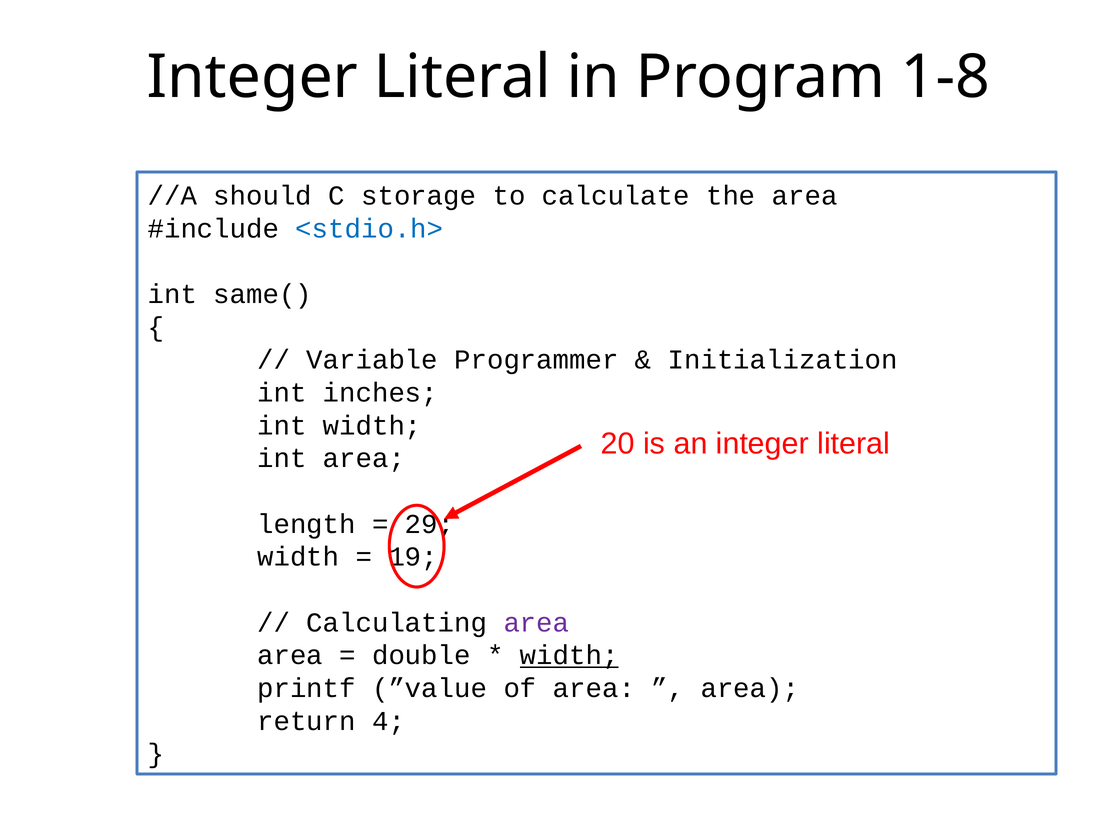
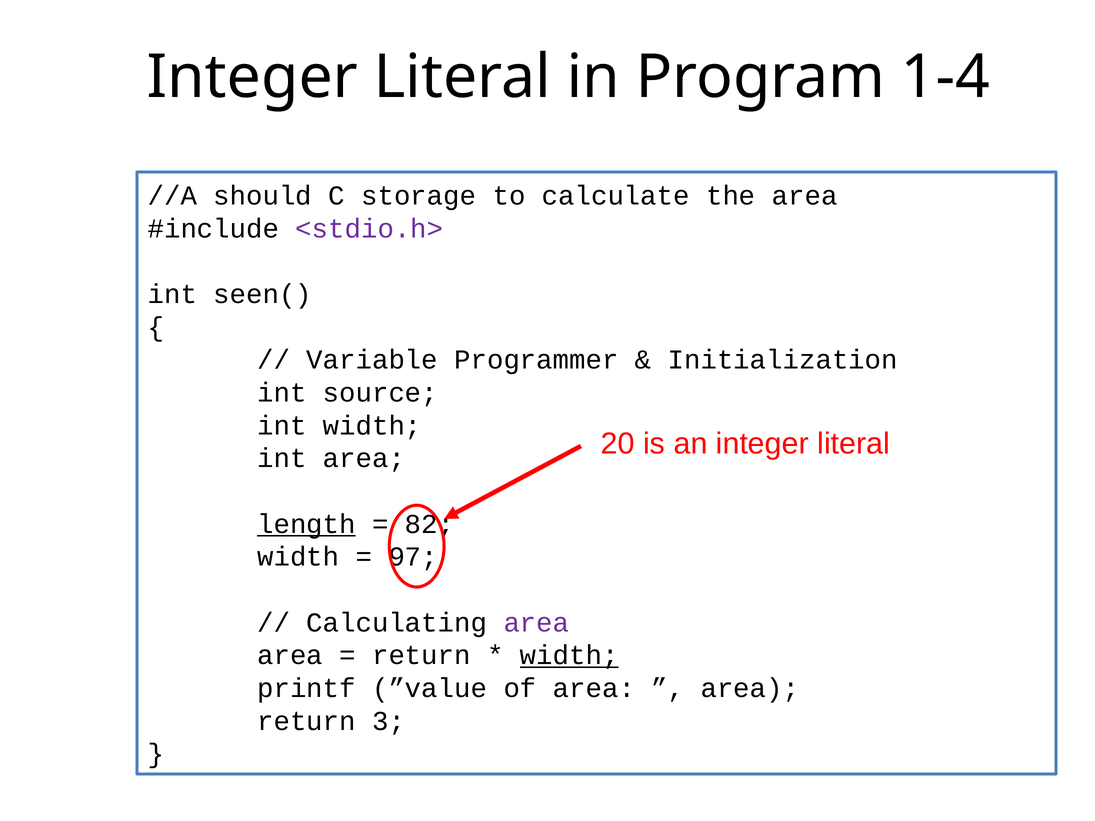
1-8: 1-8 -> 1-4 (946, 77)
<stdio.h> colour: blue -> purple (369, 229)
same(: same( -> seen( (263, 294)
inches: inches -> source (380, 393)
length underline: none -> present (306, 524)
29: 29 -> 82 (430, 524)
19: 19 -> 97 (413, 557)
double: double -> return (421, 656)
4: 4 -> 3 (389, 721)
